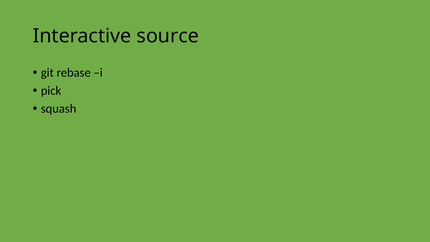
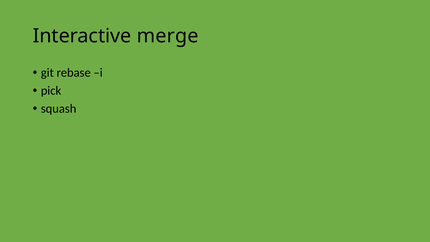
source: source -> merge (168, 36)
